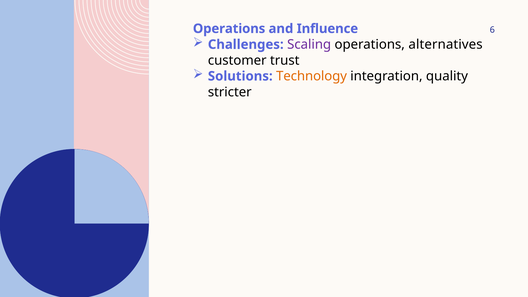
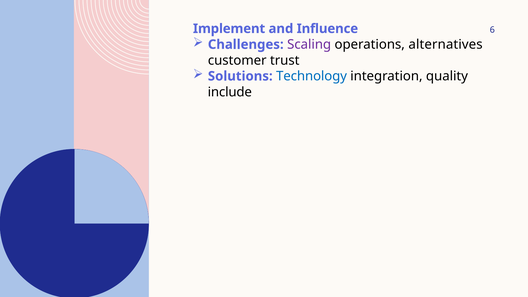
Operations: Operations -> Implement (229, 29)
Technology colour: orange -> blue (312, 76)
stricter: stricter -> include (230, 92)
